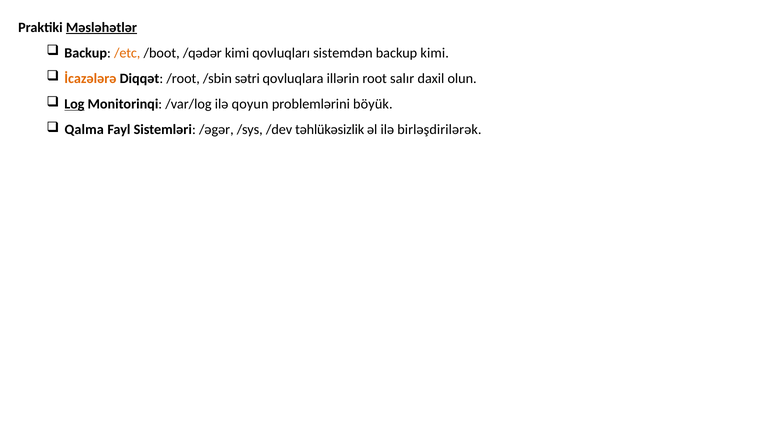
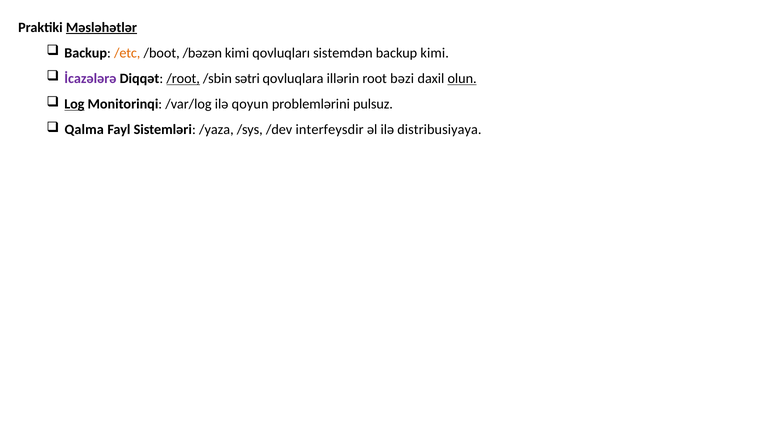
/qədər: /qədər -> /bəzən (202, 53)
İcazələrə colour: orange -> purple (90, 79)
/root underline: none -> present (183, 79)
salır: salır -> bəzi (402, 79)
olun underline: none -> present (462, 79)
böyük: böyük -> pulsuz (373, 104)
/əgər: /əgər -> /yaza (216, 130)
təhlükəsizlik: təhlükəsizlik -> interfeysdir (330, 130)
birləşdirilərək: birləşdirilərək -> distribusiyaya (439, 130)
